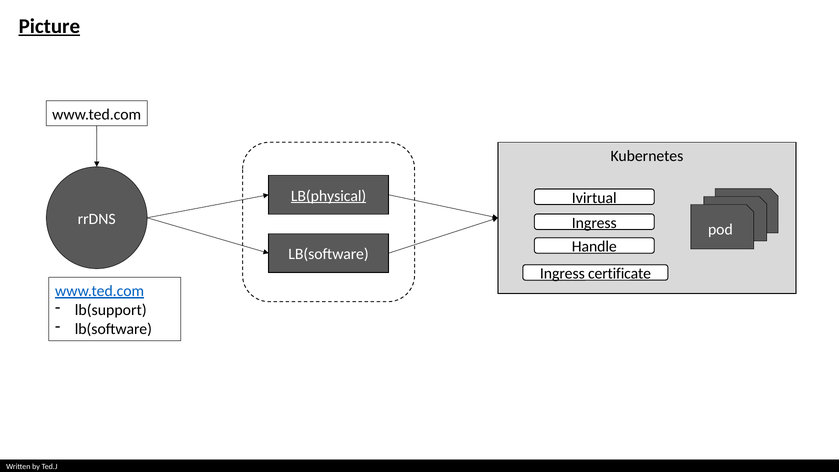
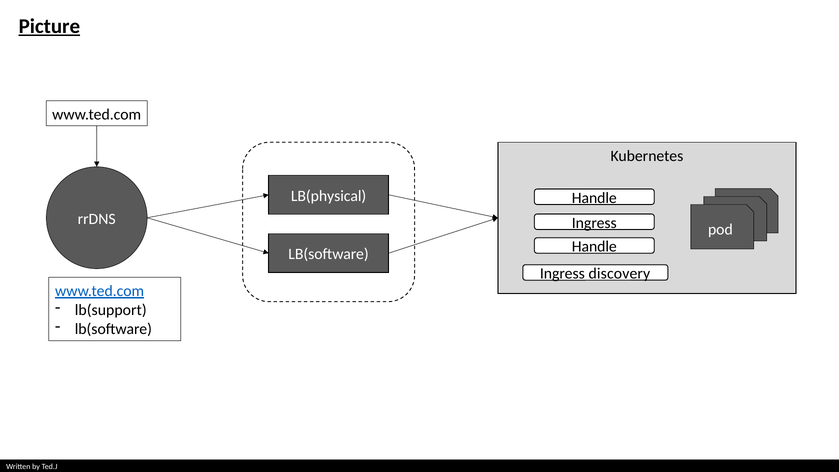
LB(physical underline: present -> none (329, 196)
Ivirtual: Ivirtual -> Handle (594, 198)
certificate: certificate -> discovery (619, 274)
